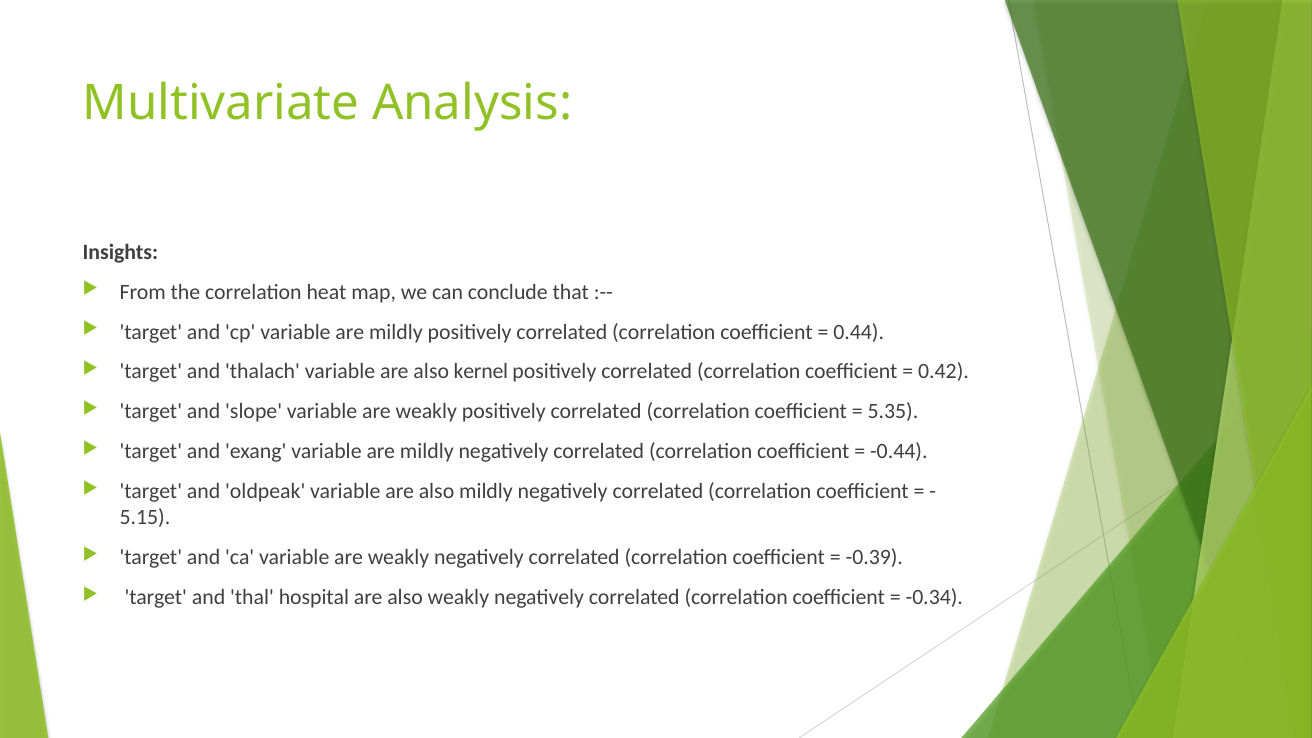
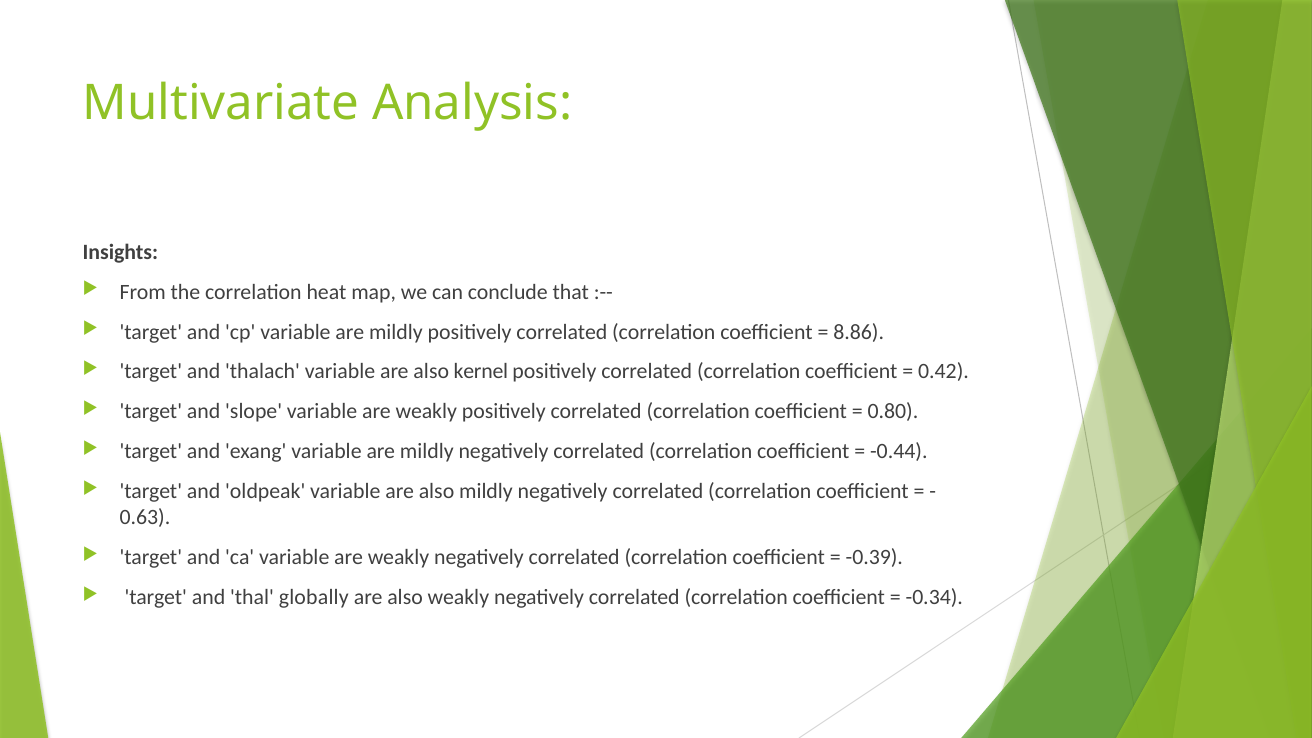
0.44: 0.44 -> 8.86 (859, 332)
5.35: 5.35 -> 0.80 (893, 412)
5.15: 5.15 -> 0.63 (145, 518)
hospital: hospital -> globally (314, 598)
